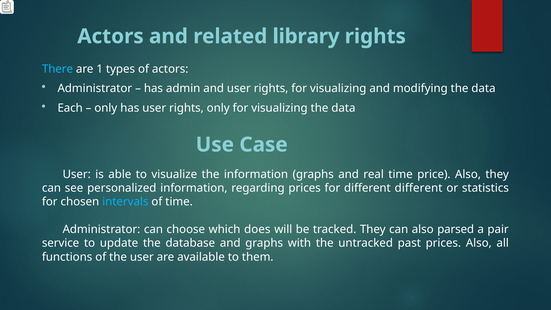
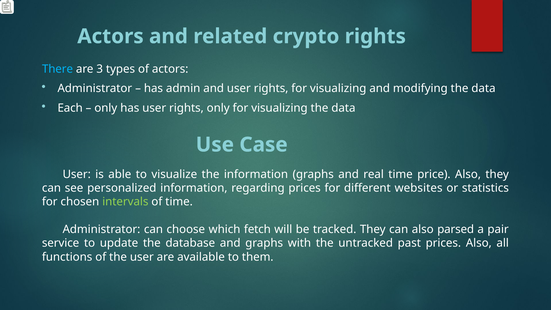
library: library -> crypto (306, 36)
1: 1 -> 3 (100, 69)
different different: different -> websites (419, 188)
intervals colour: light blue -> light green (125, 202)
does: does -> fetch (257, 229)
